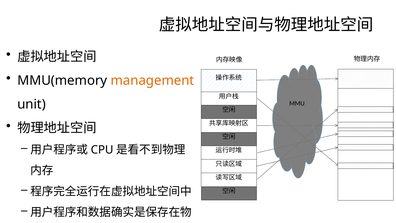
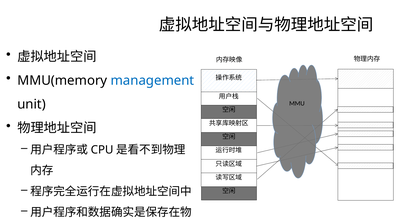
management colour: orange -> blue (152, 80)
